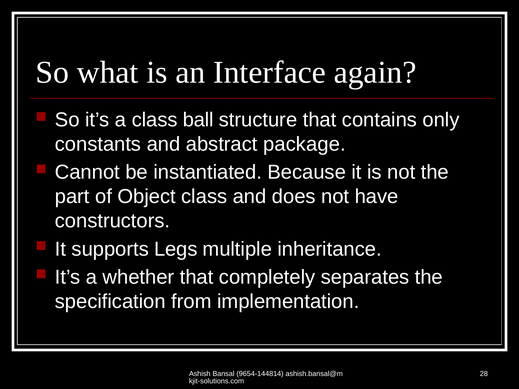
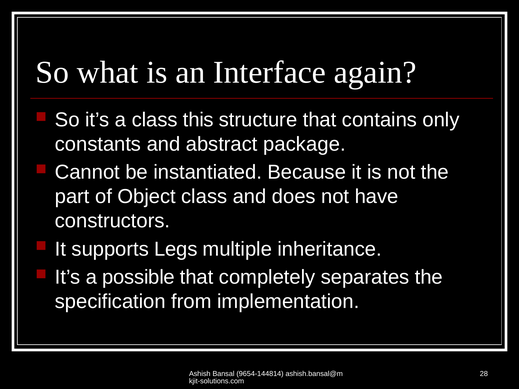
ball: ball -> this (198, 120)
whether: whether -> possible (139, 277)
